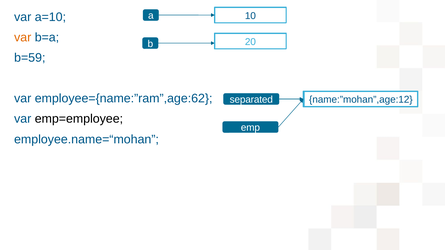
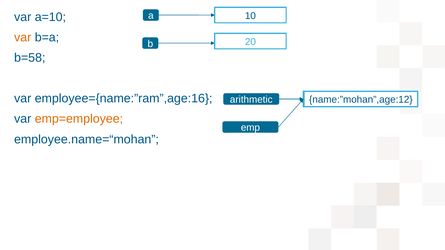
b=59: b=59 -> b=58 (30, 58)
employee={name:”ram”,age:62: employee={name:”ram”,age:62 -> employee={name:”ram”,age:16 (124, 99)
separated: separated -> arithmetic (251, 100)
emp=employee colour: black -> orange (79, 119)
